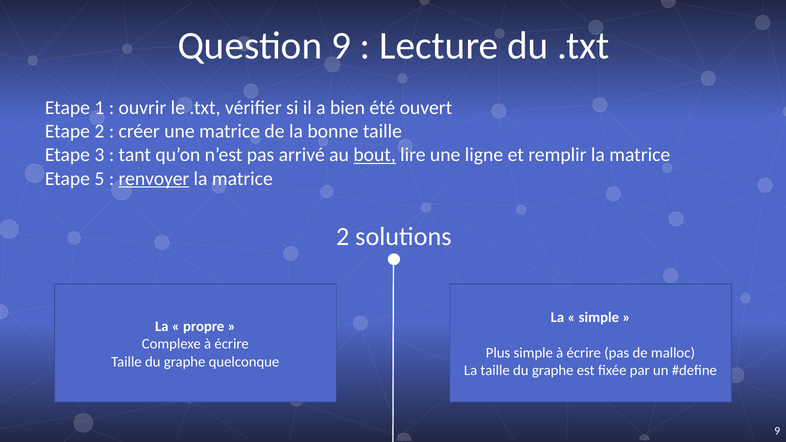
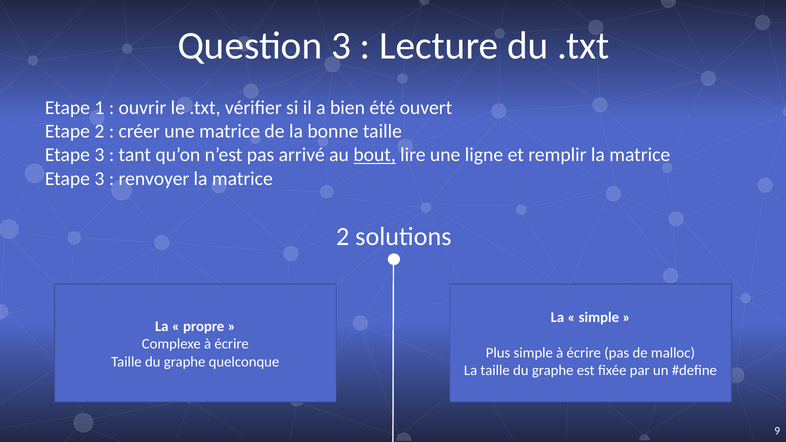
Question 9: 9 -> 3 (341, 46)
5: 5 -> 3 (99, 179)
renvoyer underline: present -> none (154, 179)
